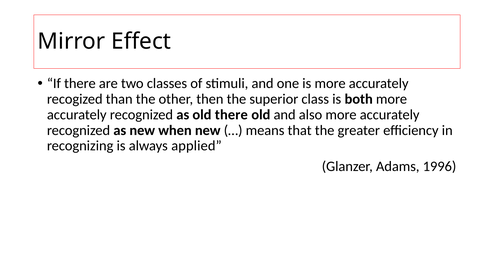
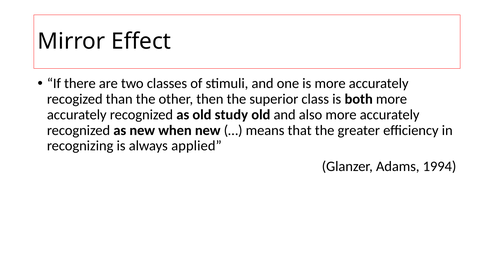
old there: there -> study (231, 115)
1996: 1996 -> 1994 (440, 166)
